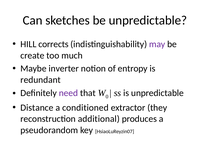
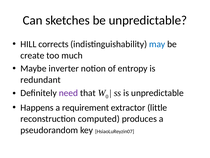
may colour: purple -> blue (157, 44)
Distance: Distance -> Happens (37, 107)
conditioned: conditioned -> requirement (86, 107)
they: they -> little (157, 107)
additional: additional -> computed (99, 118)
